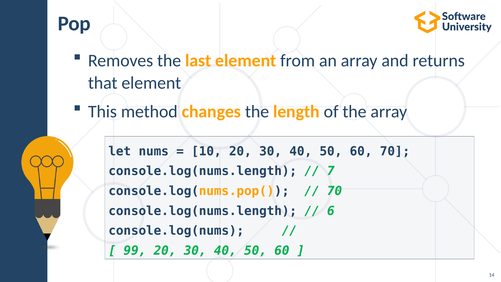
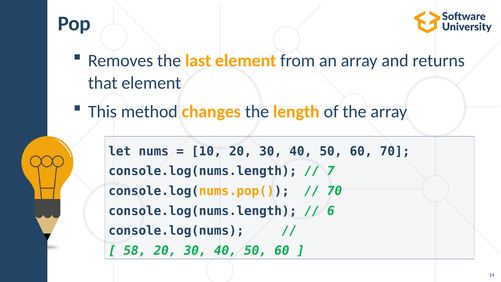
99: 99 -> 58 (135, 250)
